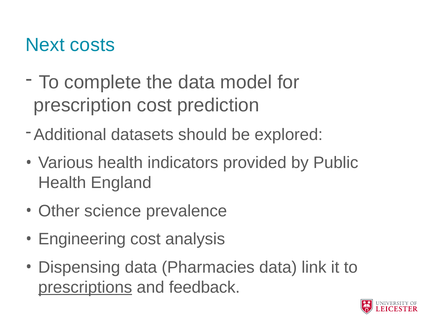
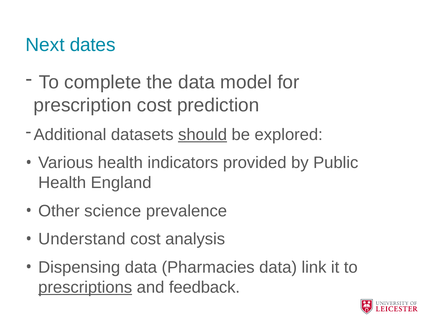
costs: costs -> dates (93, 45)
should underline: none -> present (203, 135)
Engineering: Engineering -> Understand (82, 239)
